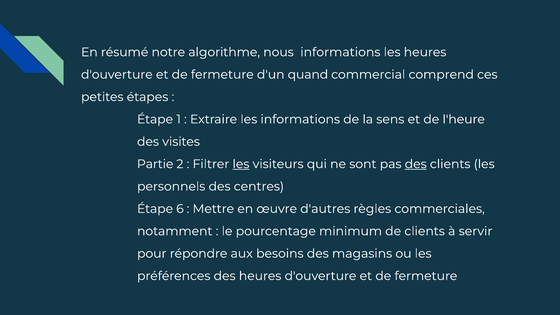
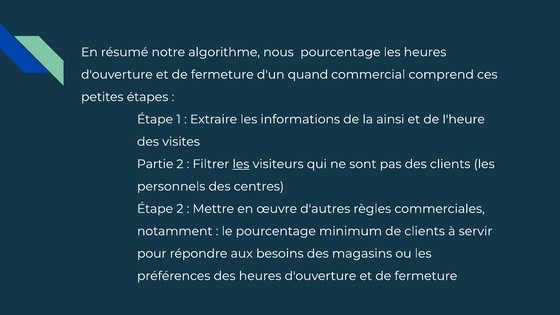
nous informations: informations -> pourcentage (340, 52)
sens: sens -> ainsi (390, 119)
des underline: present -> none (416, 164)
Étape 6: 6 -> 2 (180, 209)
